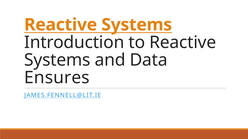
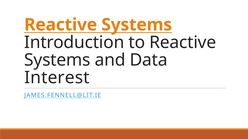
Ensures: Ensures -> Interest (57, 78)
